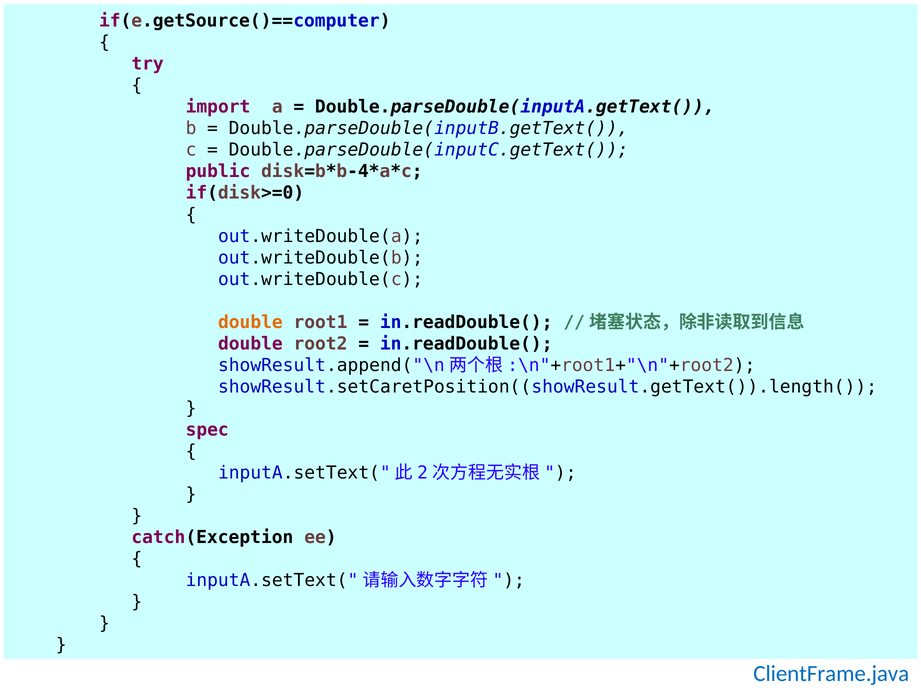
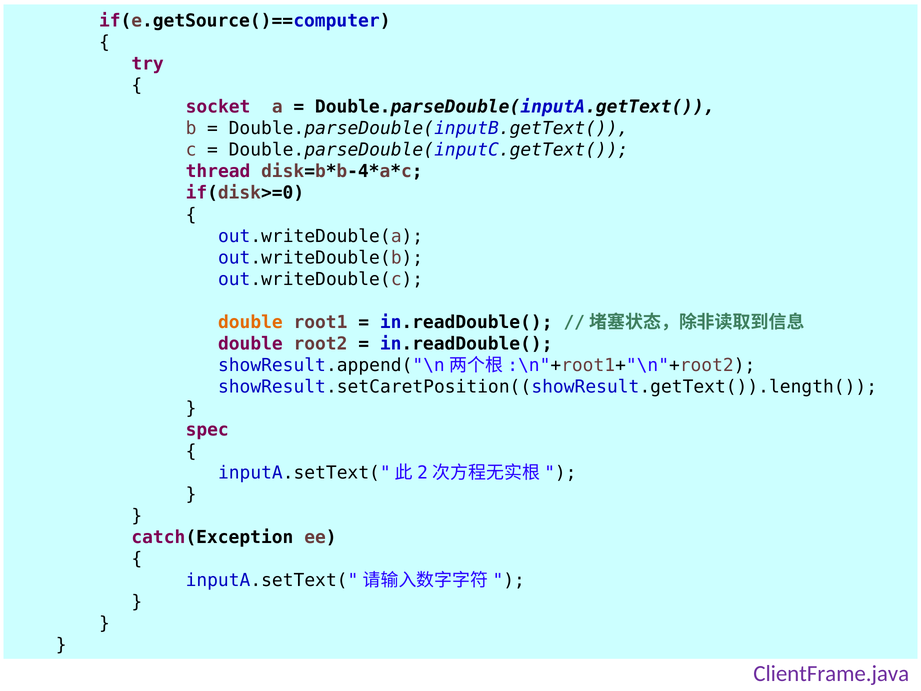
import: import -> socket (218, 107)
public: public -> thread (218, 172)
ClientFrame.java colour: blue -> purple (831, 673)
